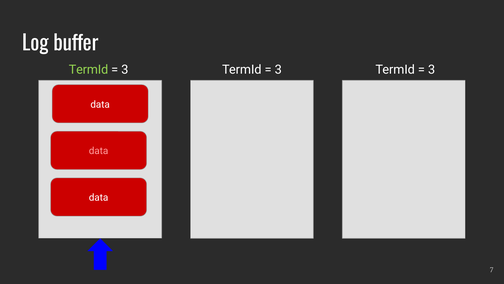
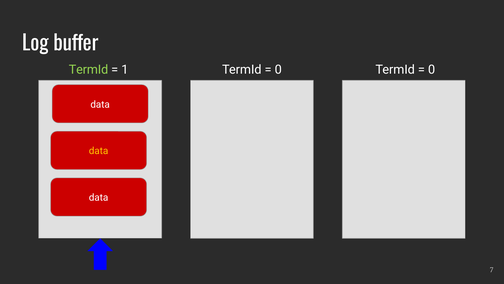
3: 3 -> 1 (125, 70)
3: 3 -> 0 (278, 70)
3: 3 -> 0 (432, 70)
data colour: pink -> yellow (99, 151)
